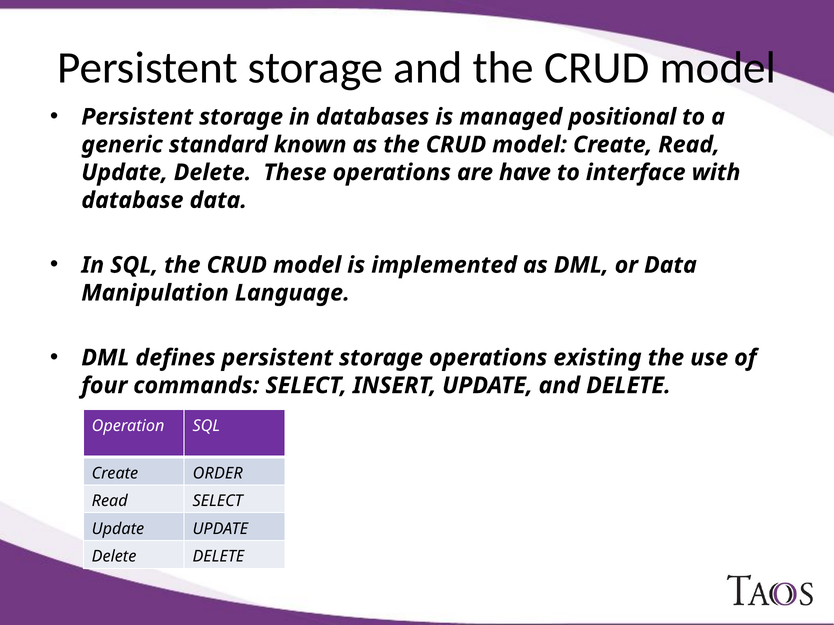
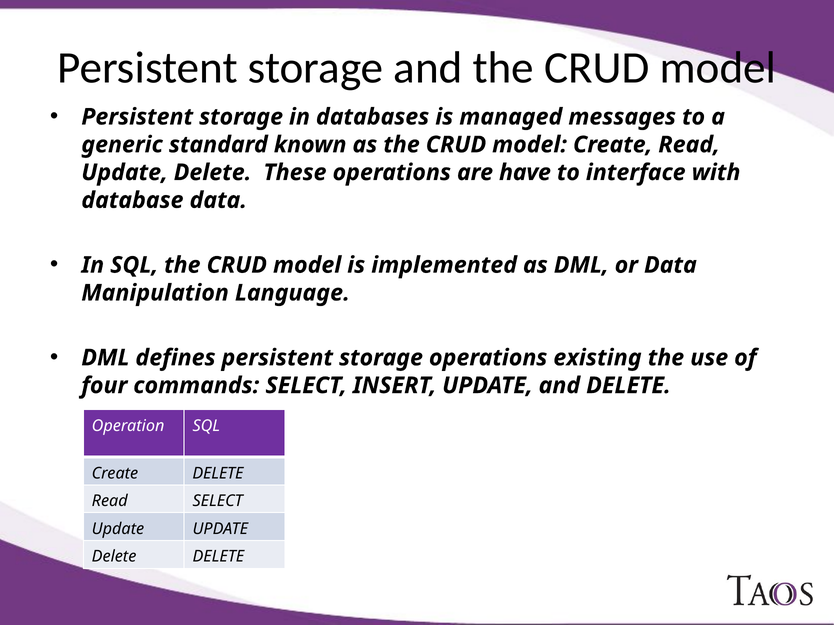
positional: positional -> messages (622, 117)
Create ORDER: ORDER -> DELETE (218, 474)
